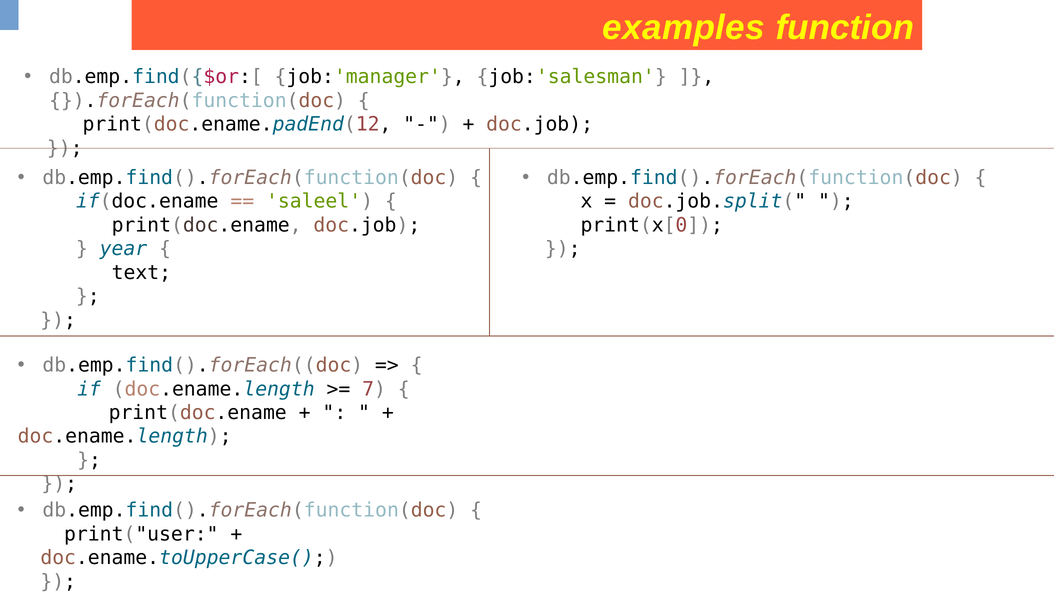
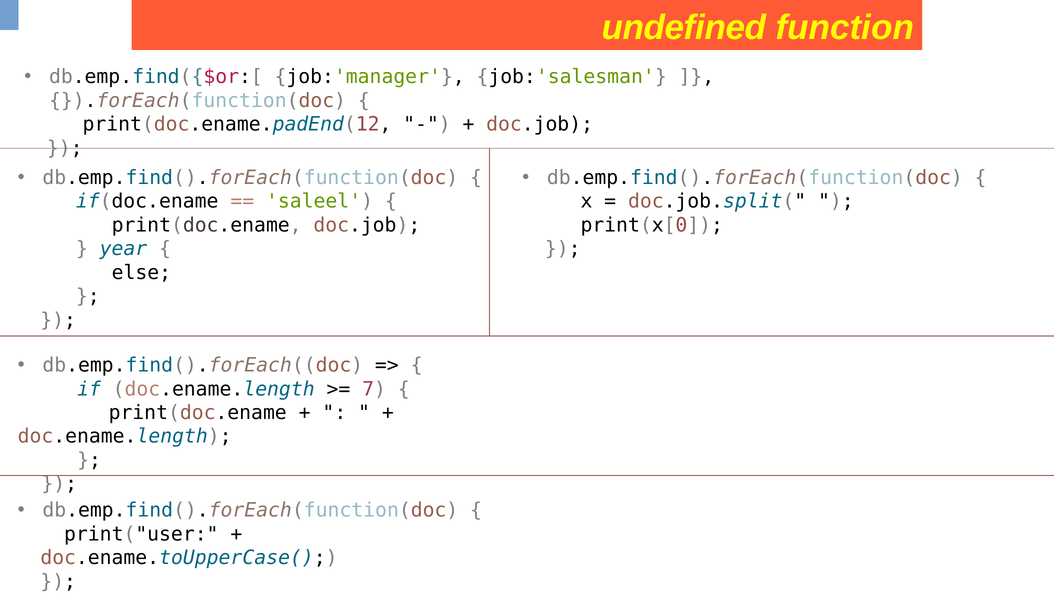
examples: examples -> undefined (684, 27)
text: text -> else (141, 273)
